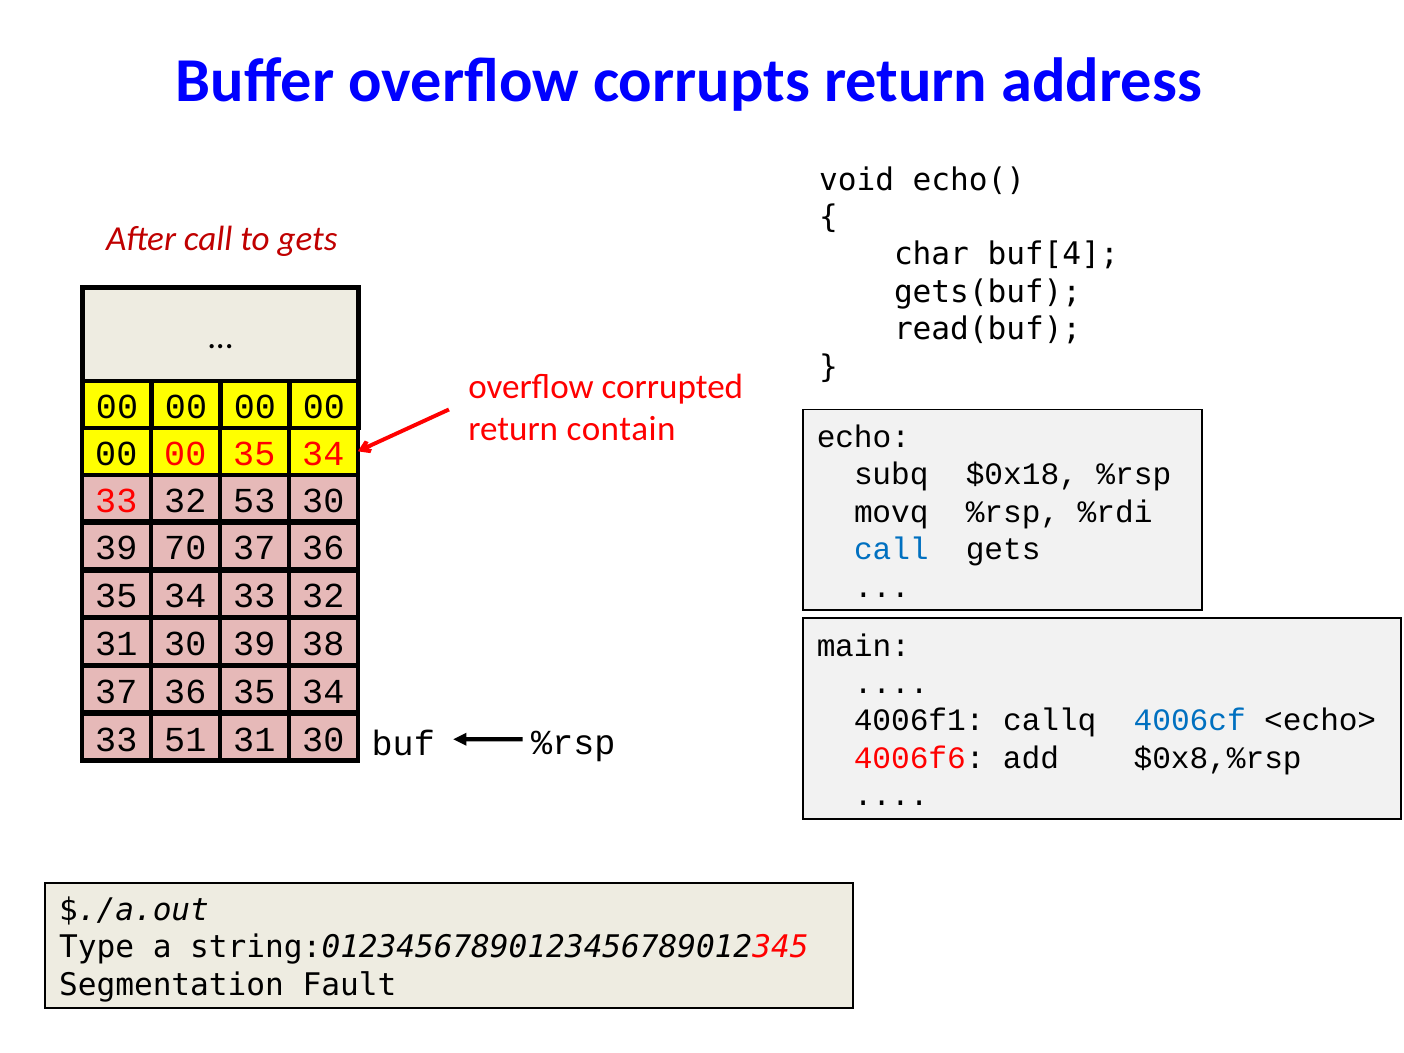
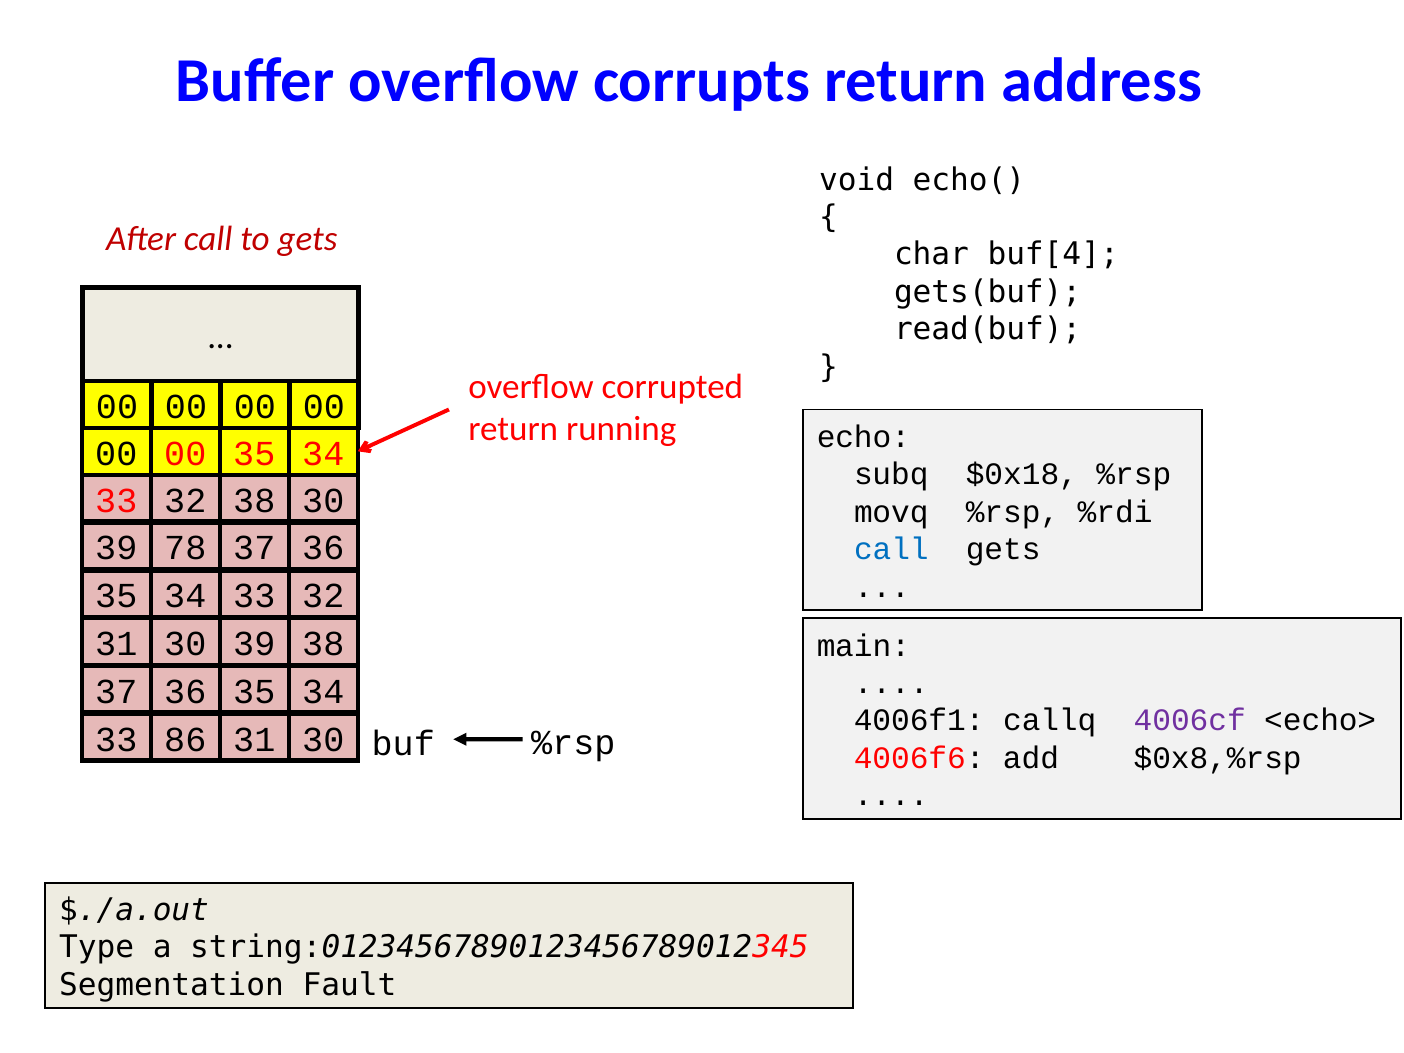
contain: contain -> running (621, 429)
32 53: 53 -> 38 (254, 501)
70: 70 -> 78 (185, 548)
4006cf colour: blue -> purple (1190, 721)
51: 51 -> 86 (185, 740)
